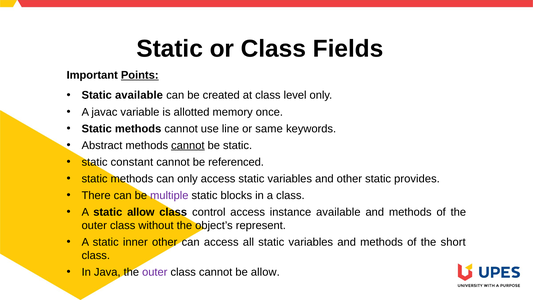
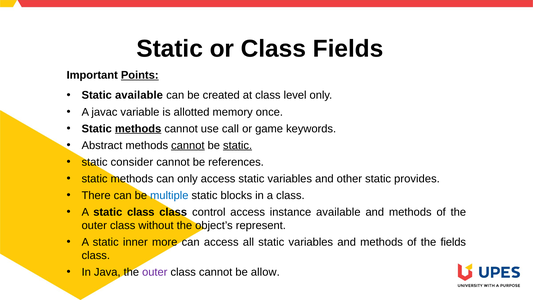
methods underline: none -> present (138, 129)
line: line -> call (230, 129)
same: same -> game (269, 129)
static underline: none -> present (238, 145)
constant: constant -> consider (132, 162)
referenced: referenced -> references (236, 162)
multiple colour: purple -> blue (169, 195)
static allow: allow -> class (141, 212)
inner other: other -> more (165, 242)
the short: short -> fields (453, 242)
